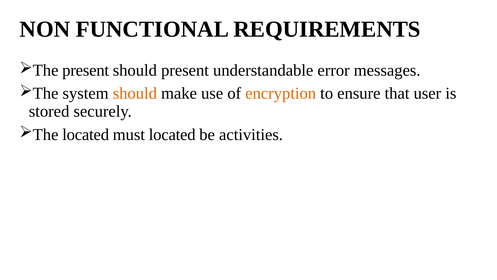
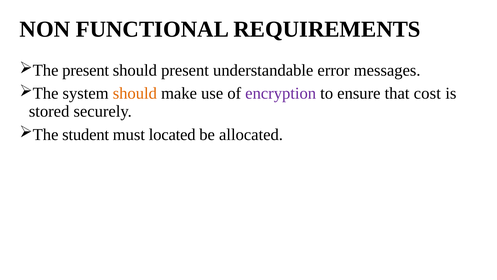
encryption colour: orange -> purple (281, 93)
user: user -> cost (427, 93)
located: located -> student (86, 134)
activities: activities -> allocated (251, 134)
